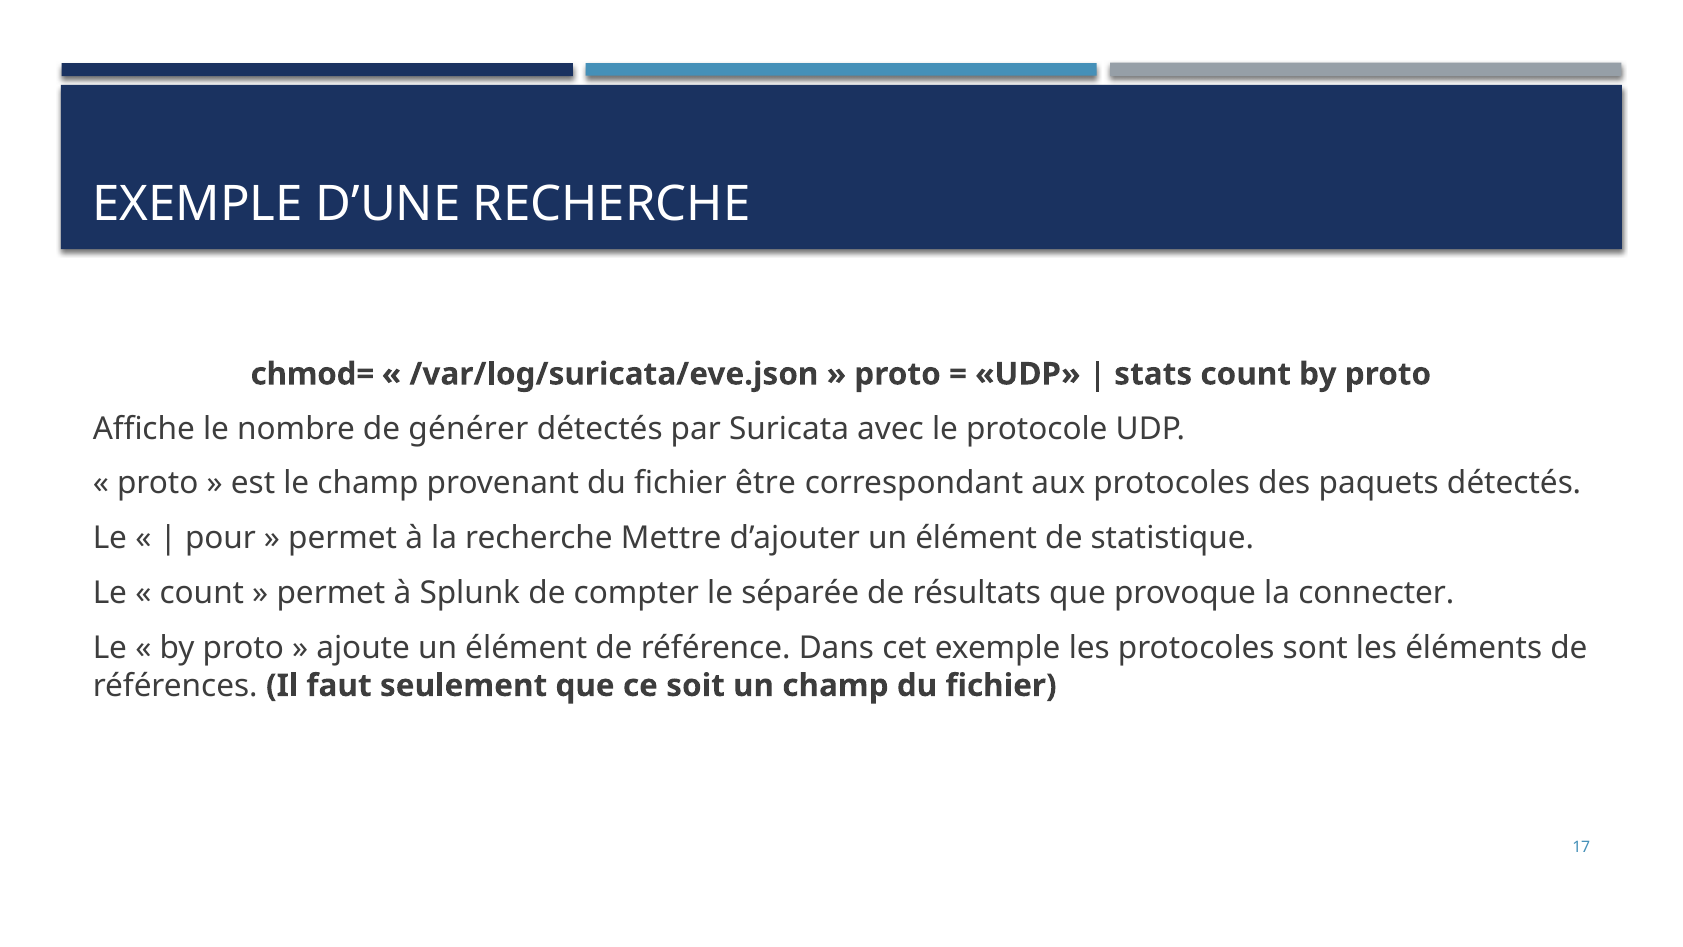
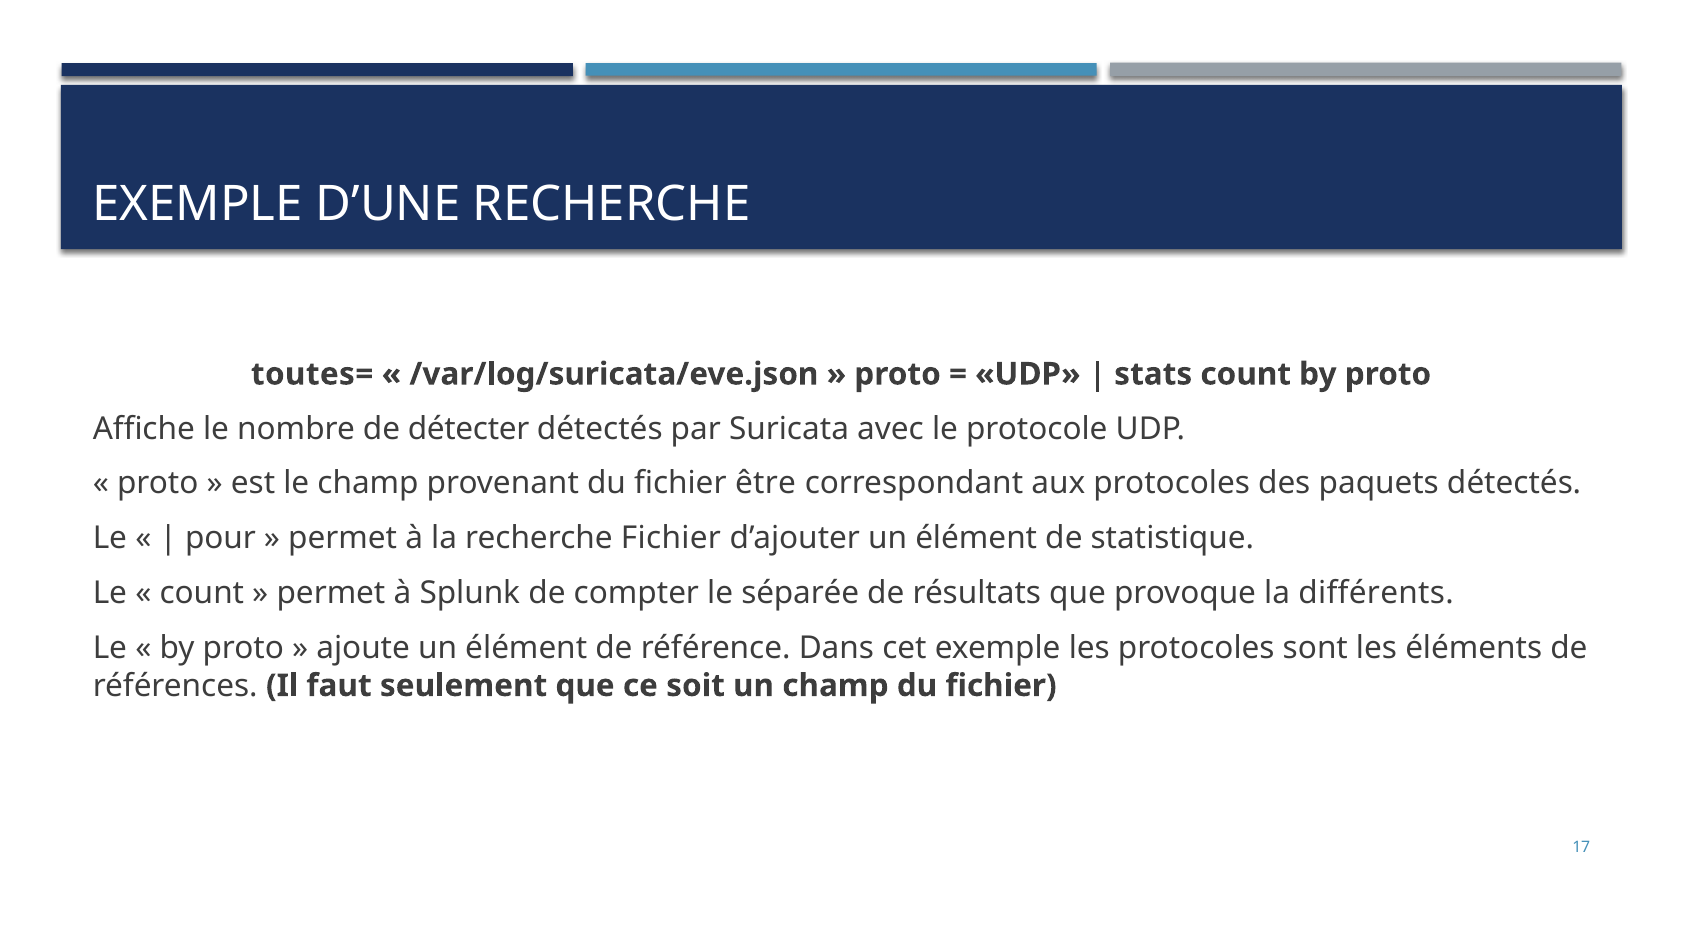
chmod=: chmod= -> toutes= (312, 374)
générer: générer -> détecter (469, 429)
recherche Mettre: Mettre -> Fichier (671, 538)
connecter: connecter -> différents (1376, 593)
